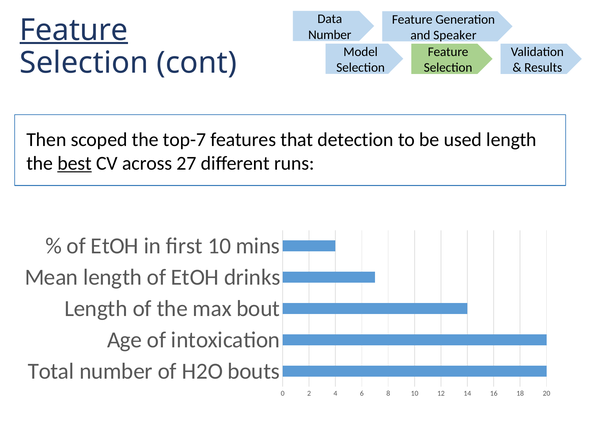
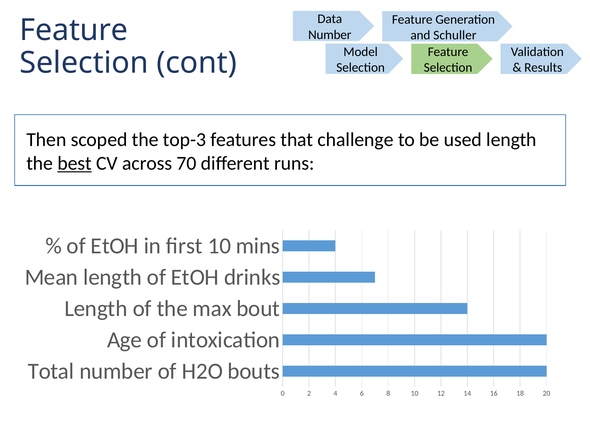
Feature underline: present -> none (74, 30)
Speaker: Speaker -> Schuller (455, 35)
top-7: top-7 -> top-3 (185, 140)
detection: detection -> challenge (356, 140)
27: 27 -> 70 (187, 163)
